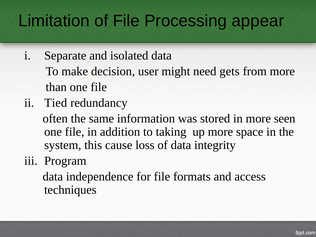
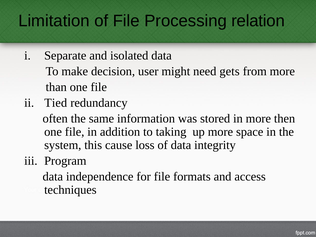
appear: appear -> relation (258, 21)
seen: seen -> then (285, 118)
